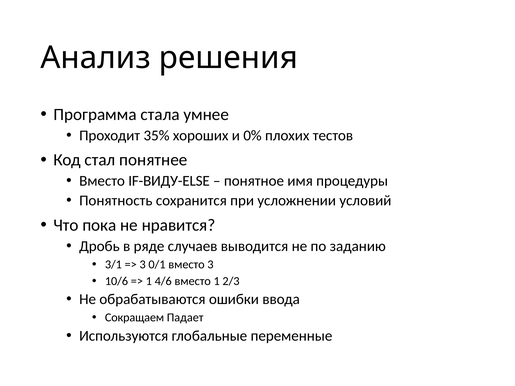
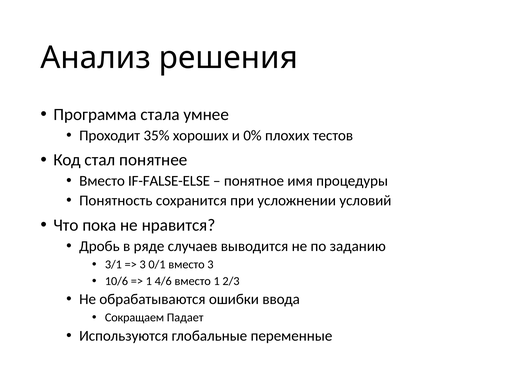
IF-ВИДУ-ELSE: IF-ВИДУ-ELSE -> IF-FALSE-ELSE (169, 181)
